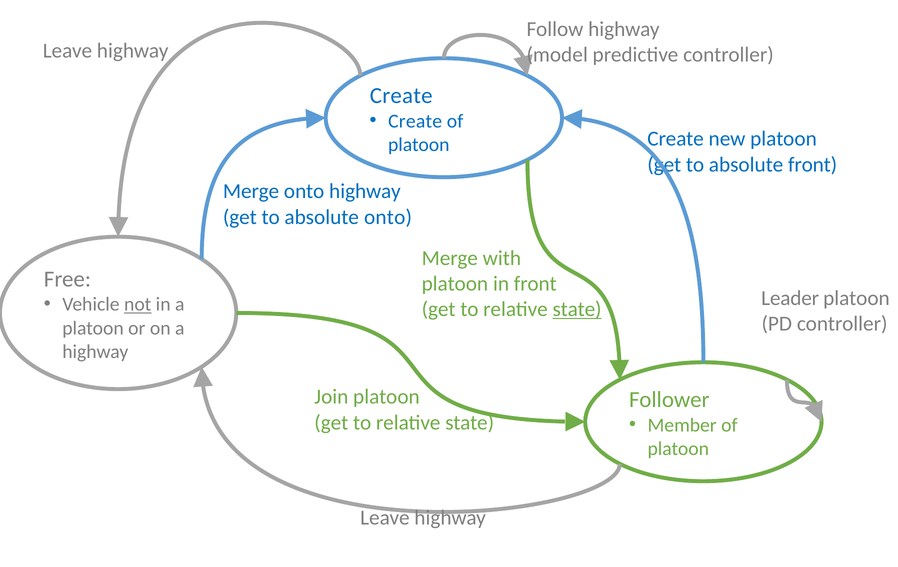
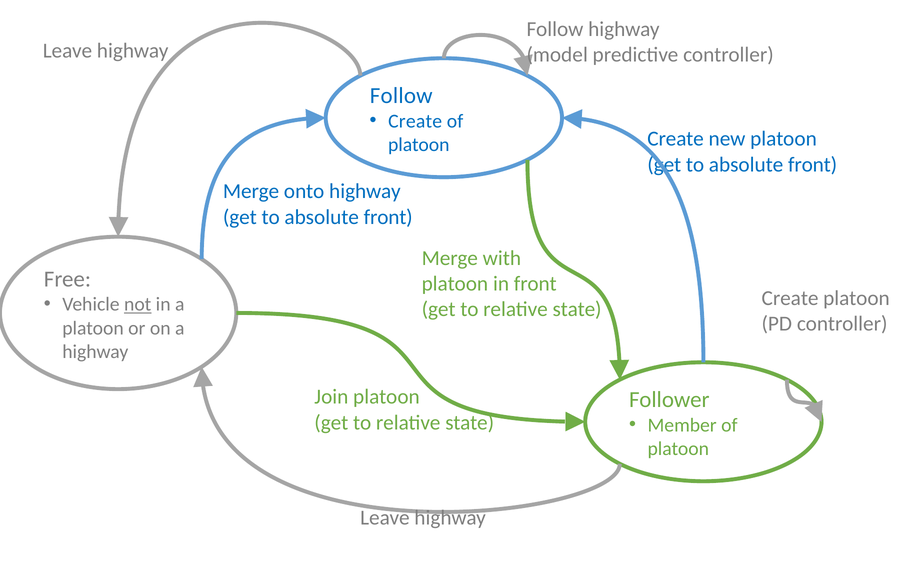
Create: Create -> Follow (401, 96)
onto: onto -> front (388, 217)
Leader: Leader -> Create (790, 298)
state underline: present -> none (577, 309)
